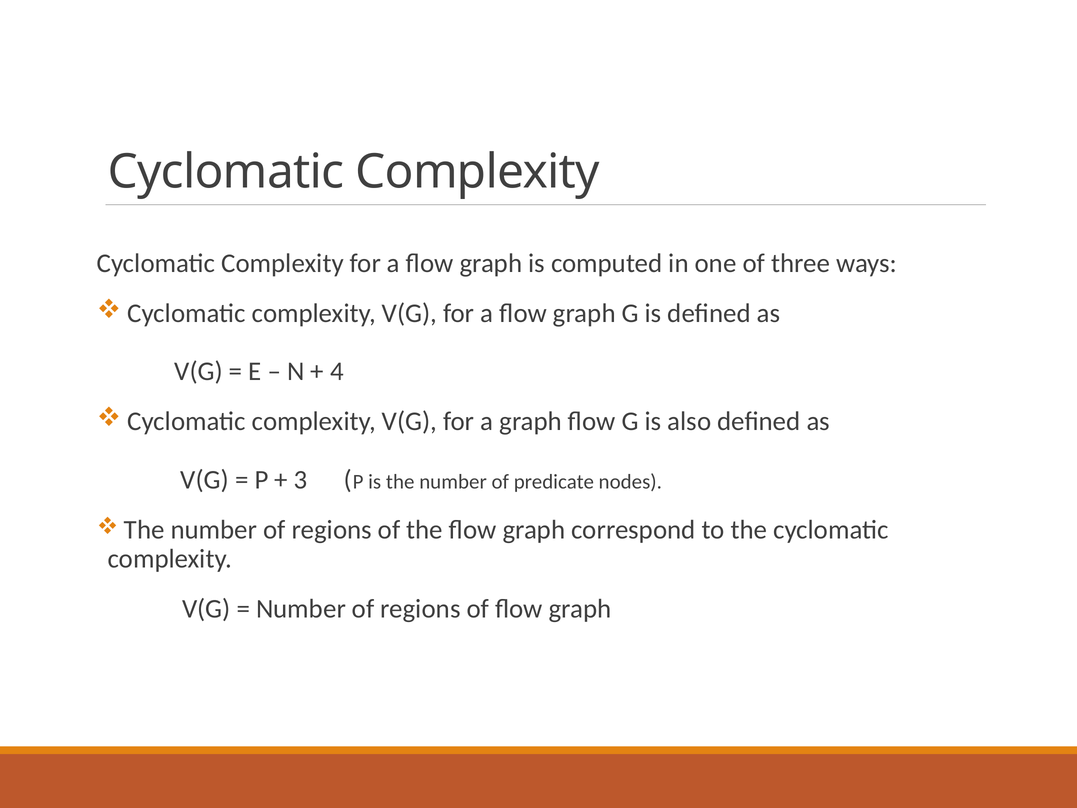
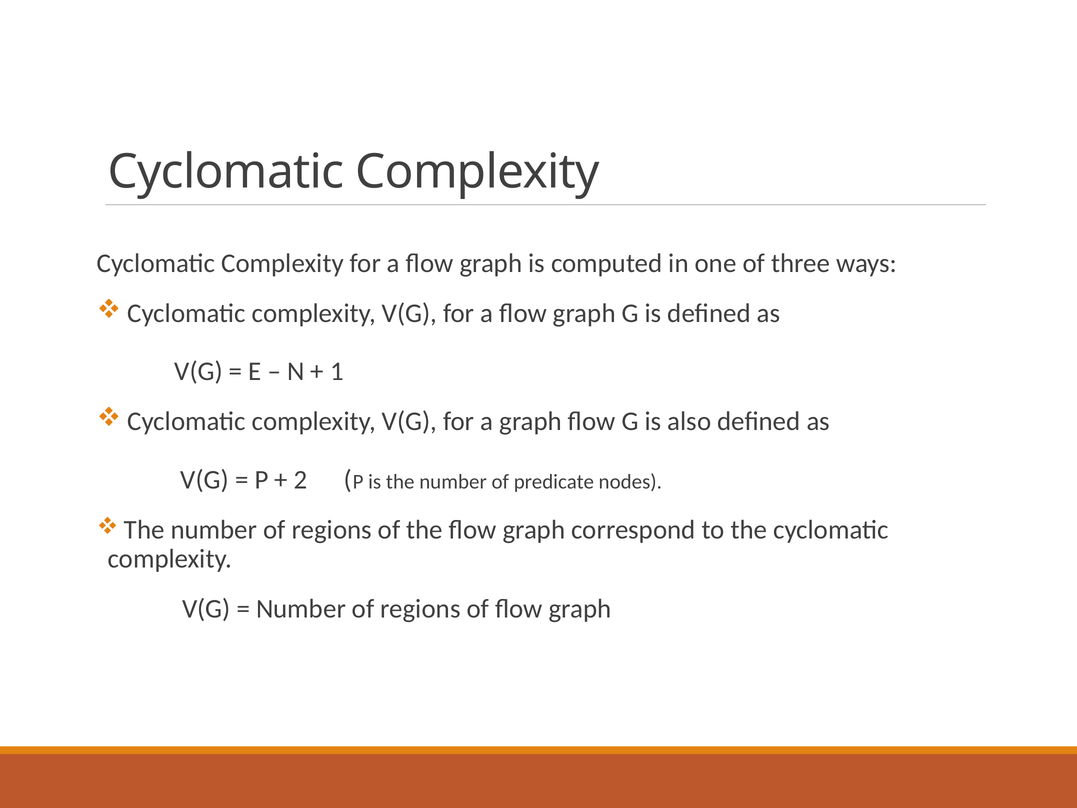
4: 4 -> 1 (337, 371)
3: 3 -> 2 (301, 480)
